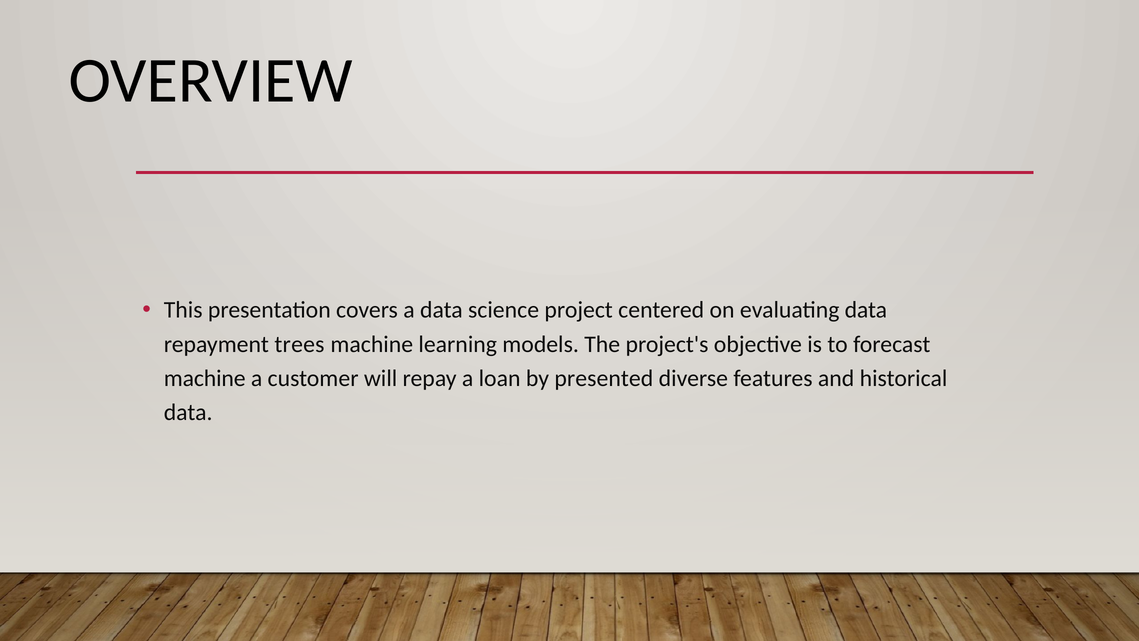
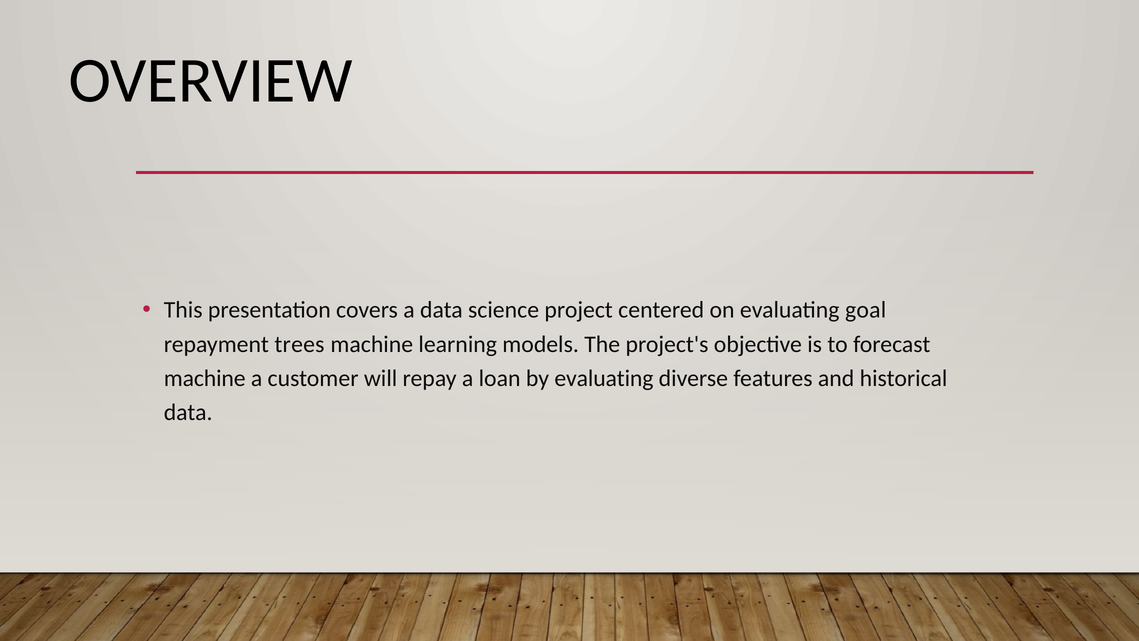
evaluating data: data -> goal (866, 310)
by presented: presented -> evaluating (604, 378)
